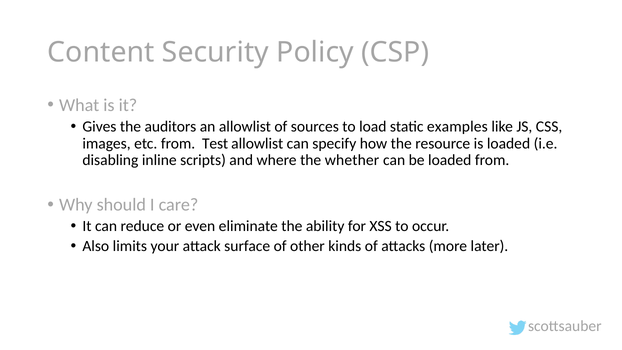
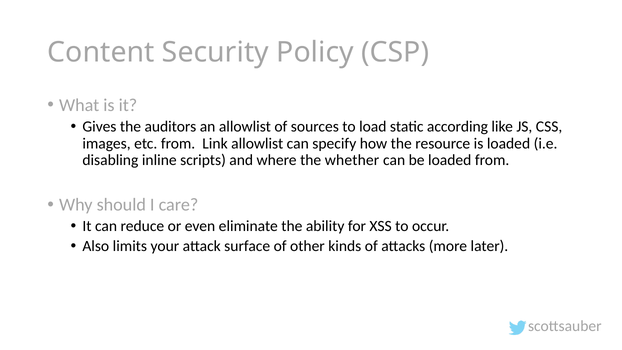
examples: examples -> according (457, 127)
Test: Test -> Link (215, 143)
